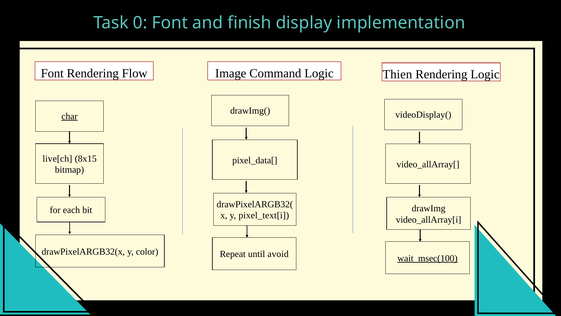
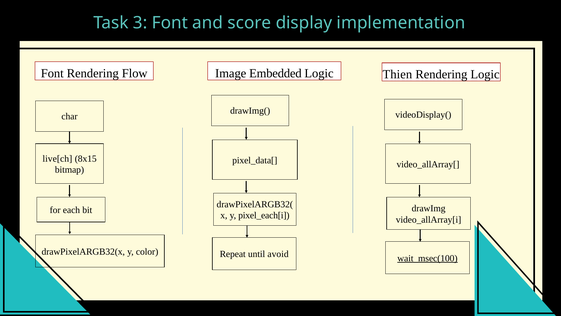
0: 0 -> 3 (140, 23)
finish: finish -> score (249, 23)
Command: Command -> Embedded (275, 73)
char underline: present -> none (70, 116)
pixel_text[i: pixel_text[i -> pixel_each[i (264, 215)
